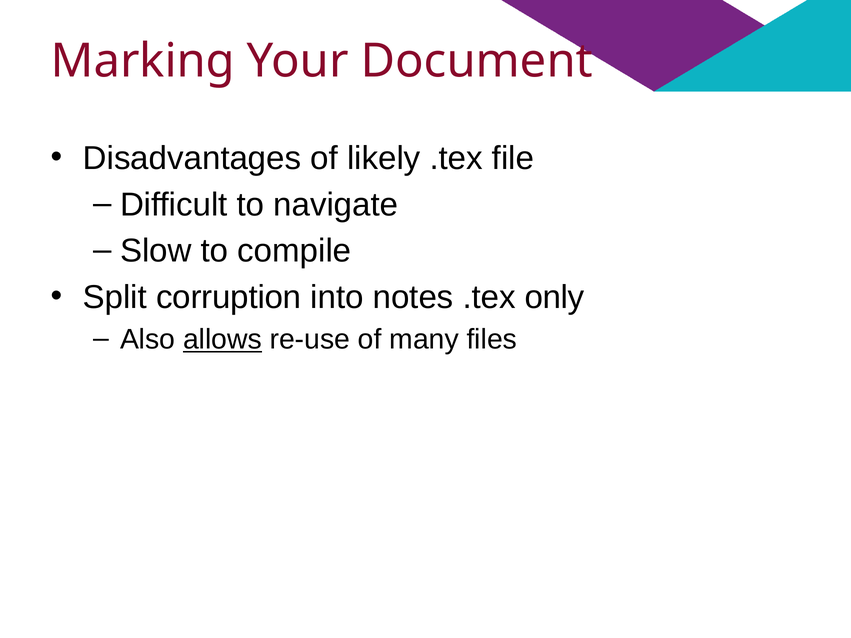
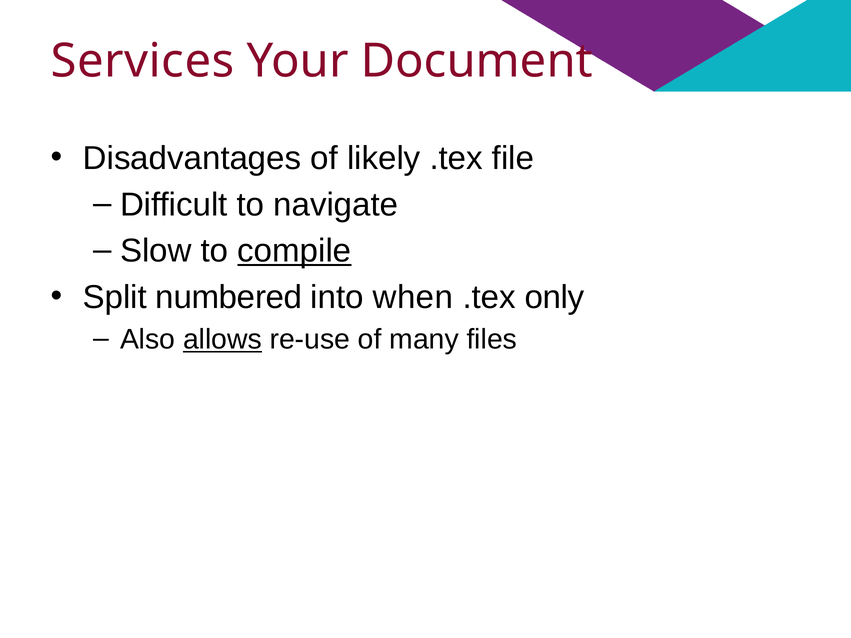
Marking: Marking -> Services (143, 61)
compile underline: none -> present (294, 251)
corruption: corruption -> numbered (229, 297)
notes: notes -> when (413, 297)
